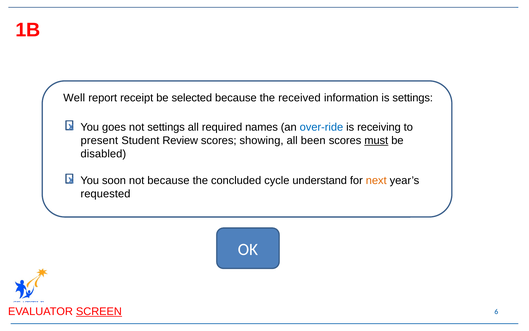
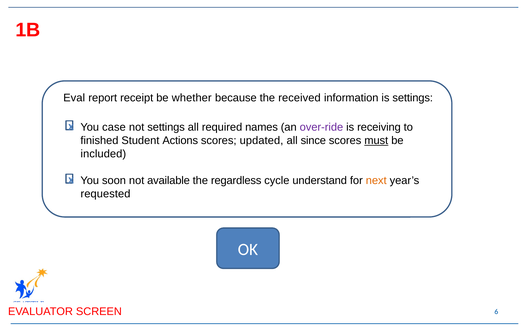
Well: Well -> Eval (74, 98)
selected: selected -> whether (192, 98)
goes: goes -> case (114, 127)
over-ride colour: blue -> purple (321, 127)
present: present -> finished (99, 140)
Review: Review -> Actions (180, 140)
showing: showing -> updated (261, 140)
been: been -> since (313, 140)
disabled: disabled -> included (103, 154)
not because: because -> available (169, 180)
concluded: concluded -> regardless (236, 180)
SCREEN underline: present -> none (99, 311)
